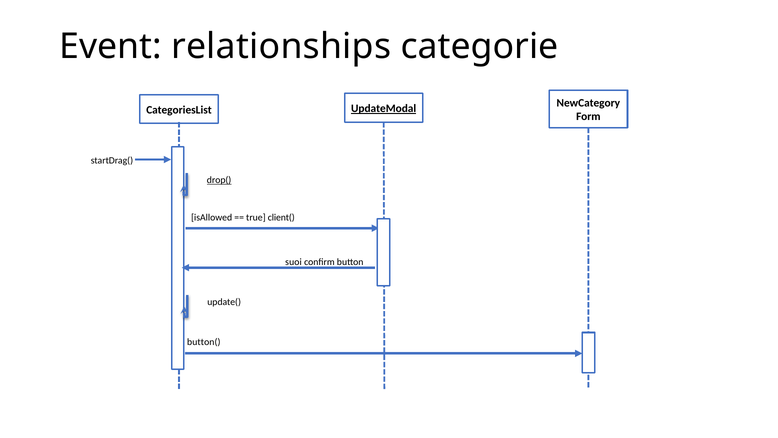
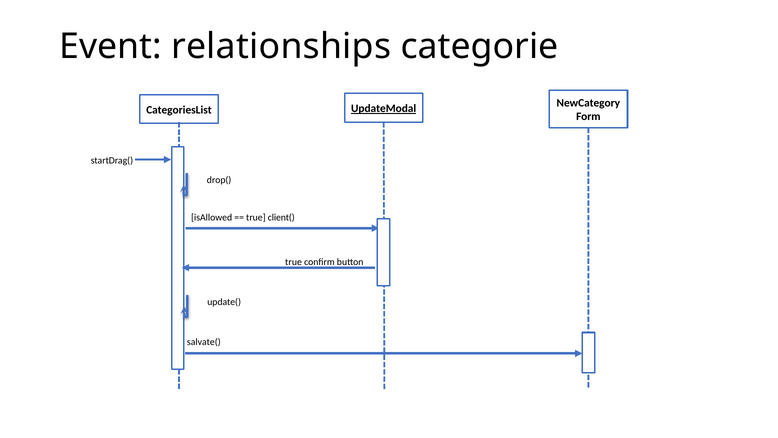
drop( underline: present -> none (219, 180)
suoi: suoi -> true (293, 262)
button(: button( -> salvate( (204, 342)
